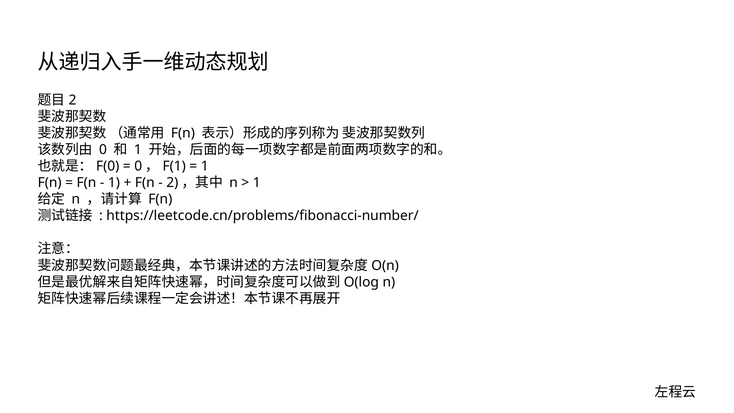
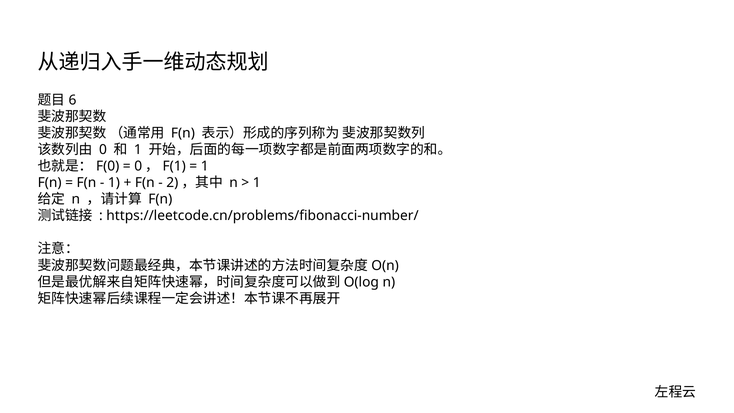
2: 2 -> 6 (72, 100)
